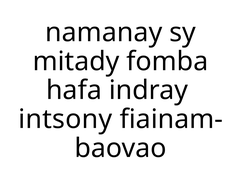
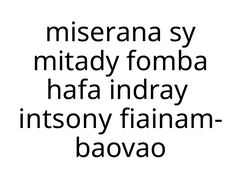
namanay: namanay -> miserana (104, 32)
